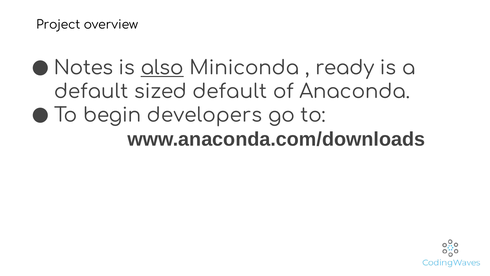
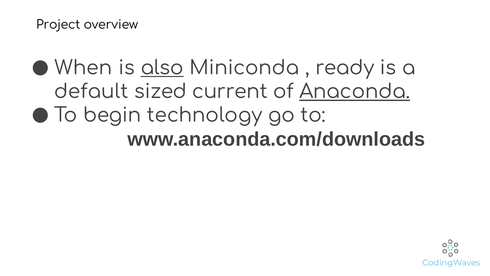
Notes: Notes -> When (83, 68)
sized default: default -> current (230, 92)
Anaconda underline: none -> present (355, 92)
developers: developers -> technology (205, 115)
